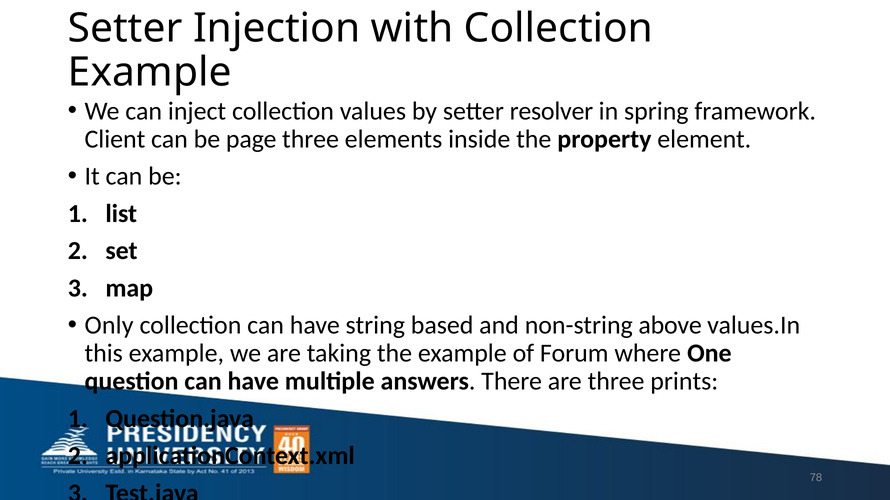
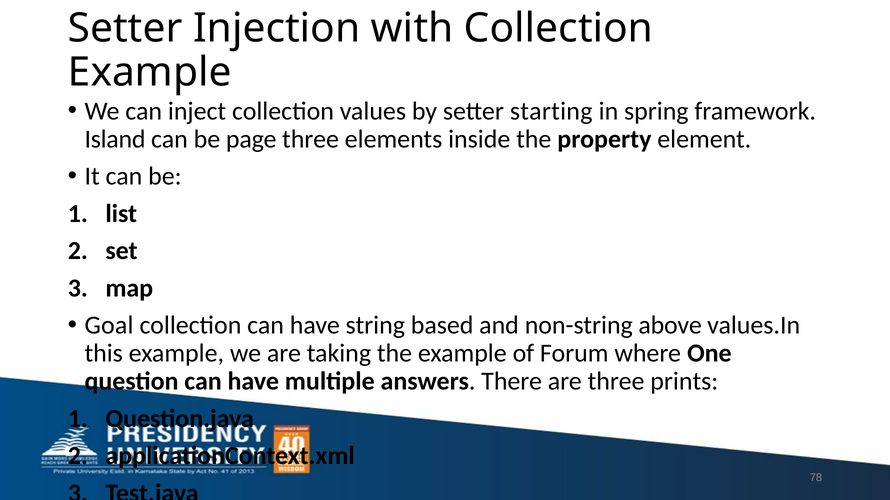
resolver: resolver -> starting (551, 111)
Client: Client -> Island (115, 139)
Only: Only -> Goal (109, 326)
